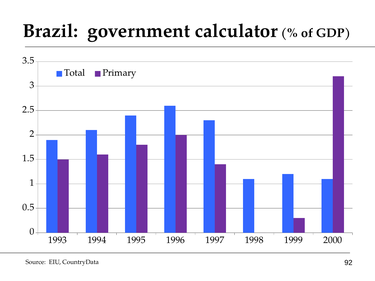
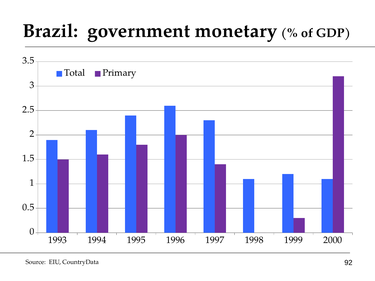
calculator: calculator -> monetary (236, 31)
